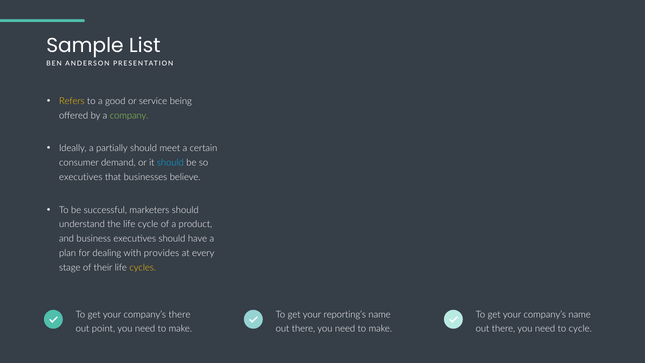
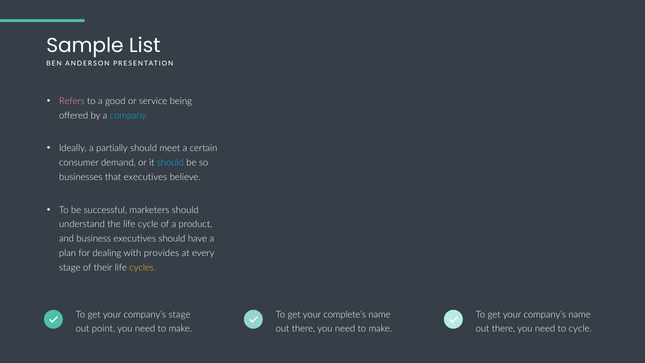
Refers colour: yellow -> pink (72, 101)
company colour: light green -> light blue (129, 116)
executives: executives -> businesses (81, 177)
that businesses: businesses -> executives (145, 177)
company’s there: there -> stage (180, 314)
reporting’s: reporting’s -> complete’s (345, 314)
